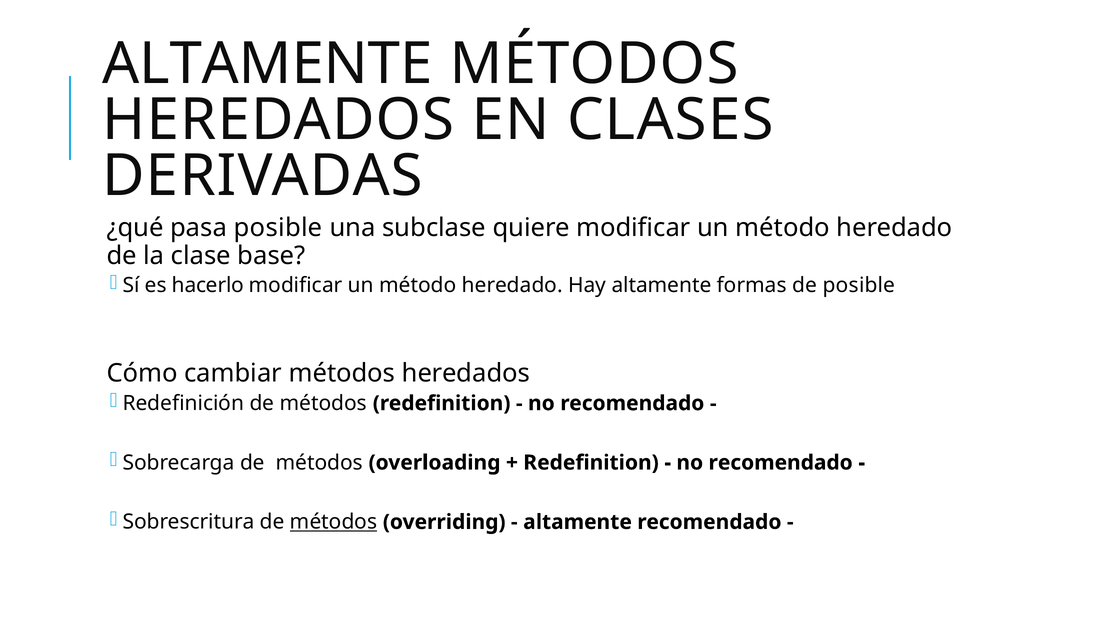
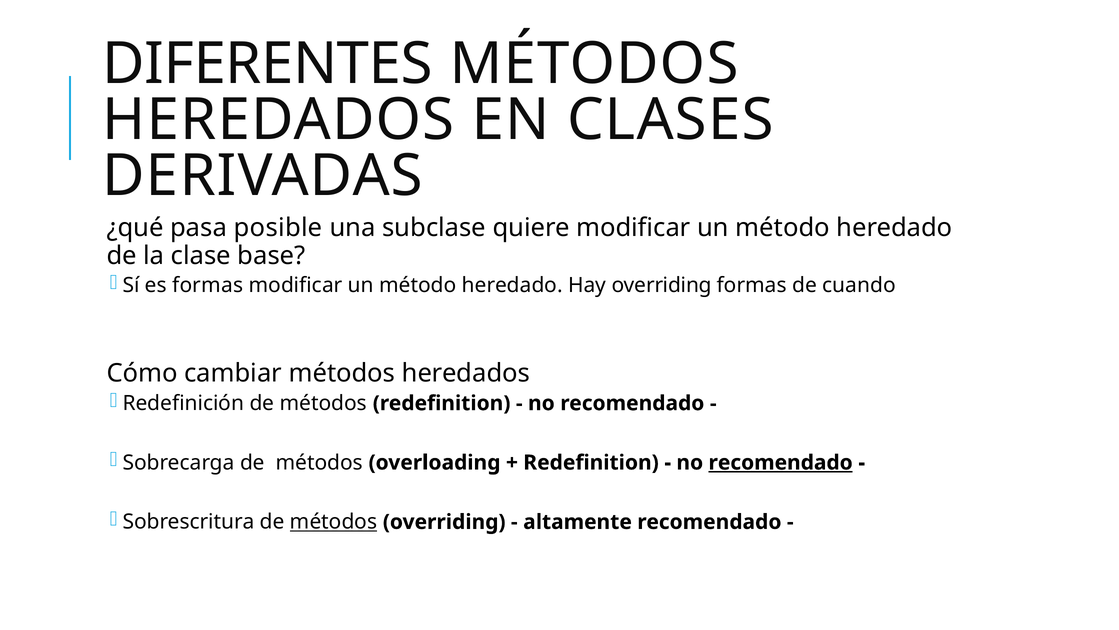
ALTAMENTE: ALTAMENTE -> DIFERENTES (268, 64)
es hacerlo: hacerlo -> formas (208, 285)
Hay altamente: altamente -> overriding (662, 285)
de posible: posible -> cuando (859, 285)
recomendado underline: none -> present (781, 462)
